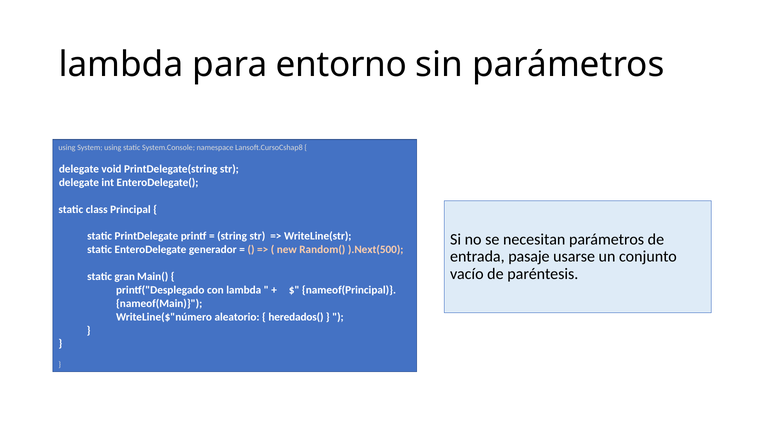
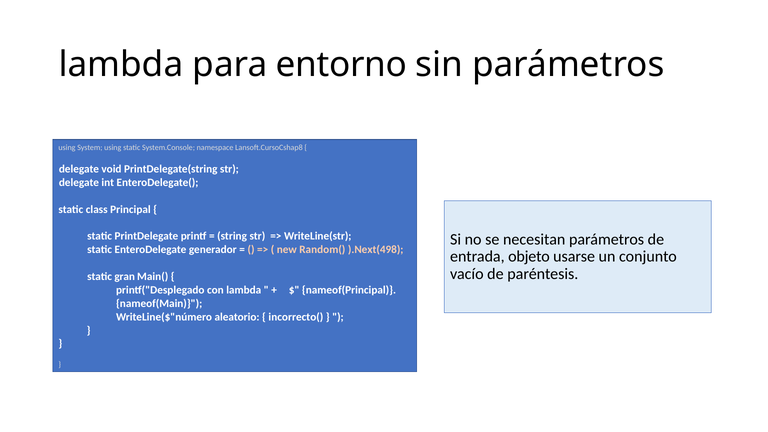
).Next(500: ).Next(500 -> ).Next(498 (376, 250)
pasaje: pasaje -> objeto (529, 257)
heredados(: heredados( -> incorrecto( (296, 317)
